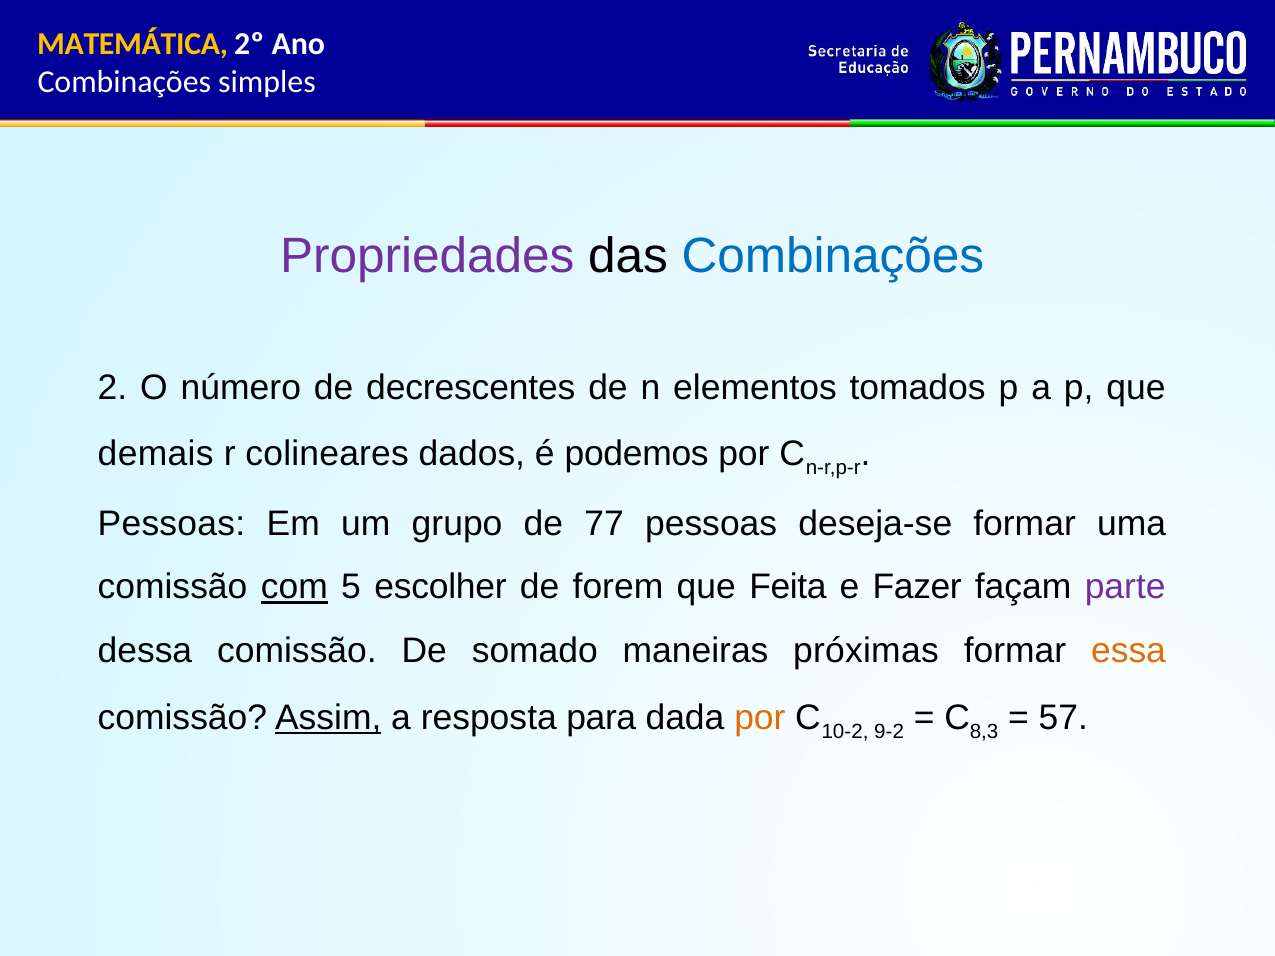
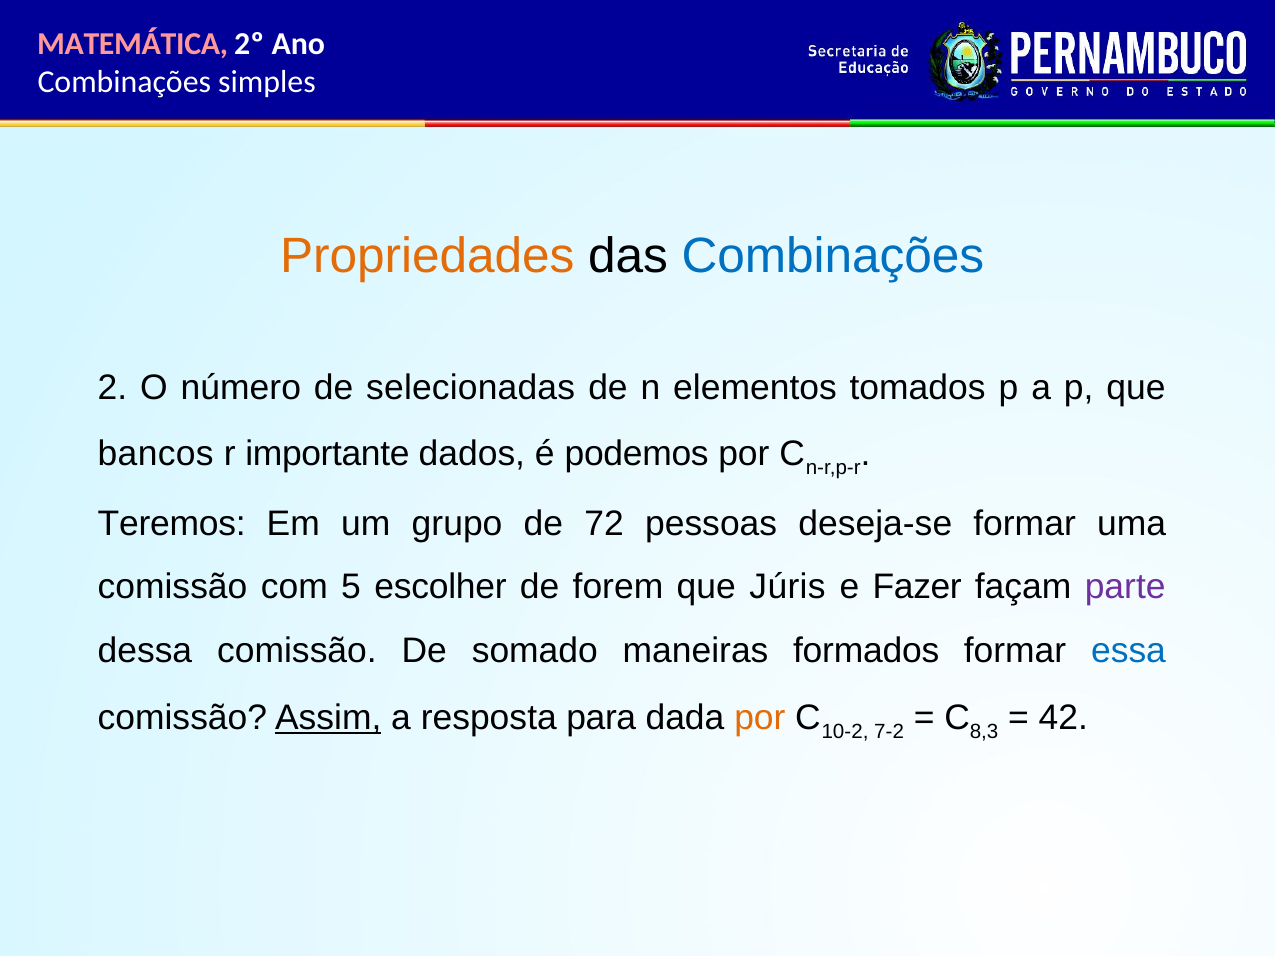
MATEMÁTICA colour: yellow -> pink (133, 44)
Propriedades colour: purple -> orange (427, 257)
decrescentes: decrescentes -> selecionadas (471, 387)
demais: demais -> bancos (156, 454)
colineares: colineares -> importante (327, 454)
Pessoas: Pessoas -> Teremos (172, 524)
77: 77 -> 72 (604, 524)
com underline: present -> none (294, 587)
Feita: Feita -> Júris (788, 587)
próximas: próximas -> formados (866, 651)
essa colour: orange -> blue (1129, 651)
9-2: 9-2 -> 7-2 (889, 732)
57: 57 -> 42 (1063, 718)
